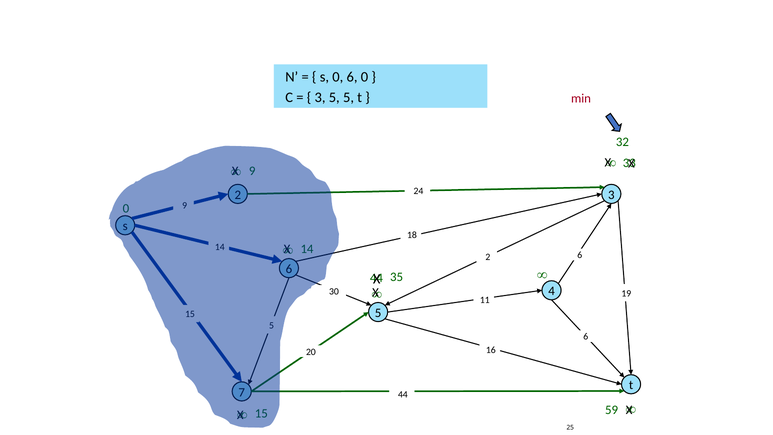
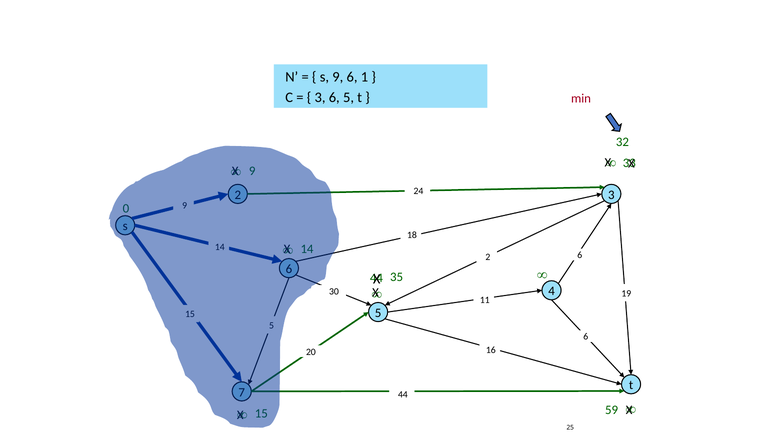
s 0: 0 -> 9 (338, 77)
6 0: 0 -> 1 (364, 77)
3 5: 5 -> 6 (334, 97)
